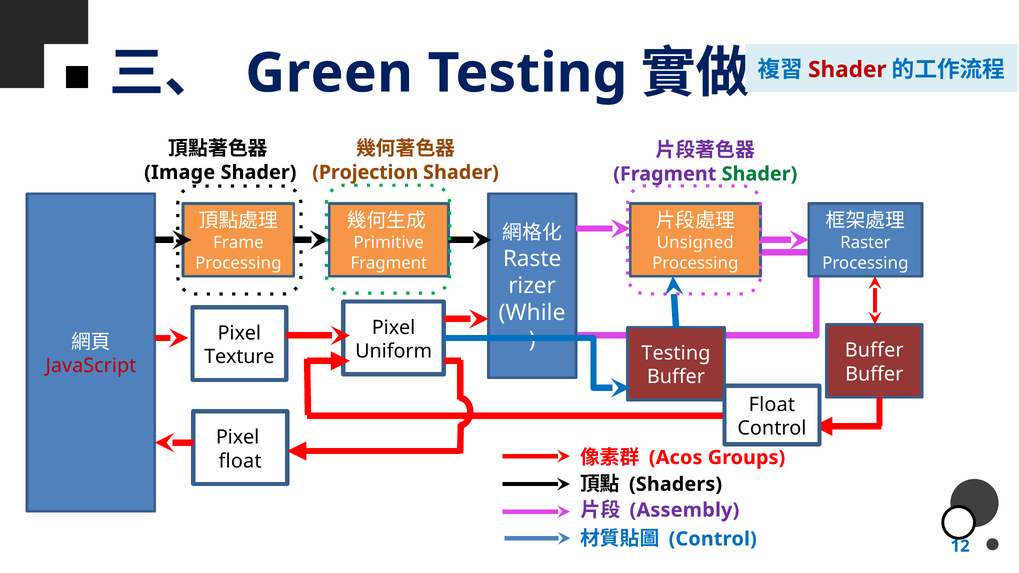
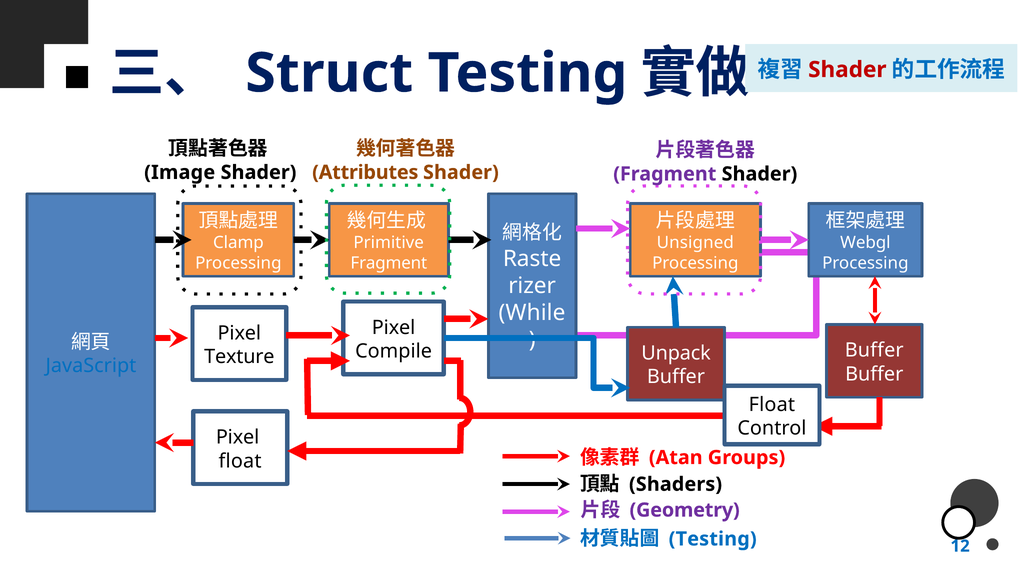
Green: Green -> Struct (329, 73)
Projection: Projection -> Attributes (365, 172)
Shader colour: green -> black (759, 174)
Frame: Frame -> Clamp (238, 243)
Raster: Raster -> Webgl (865, 243)
Uniform: Uniform -> Compile (394, 351)
Testing: Testing -> Unpack (676, 353)
JavaScript colour: red -> blue (91, 366)
Acos: Acos -> Atan (676, 458)
Assembly: Assembly -> Geometry (685, 510)
Control: Control -> Testing (713, 539)
